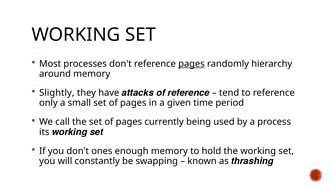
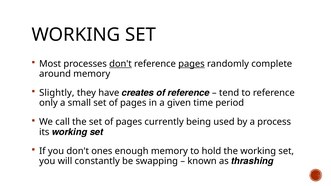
don't underline: none -> present (120, 64)
hierarchy: hierarchy -> complete (272, 64)
attacks: attacks -> creates (138, 93)
